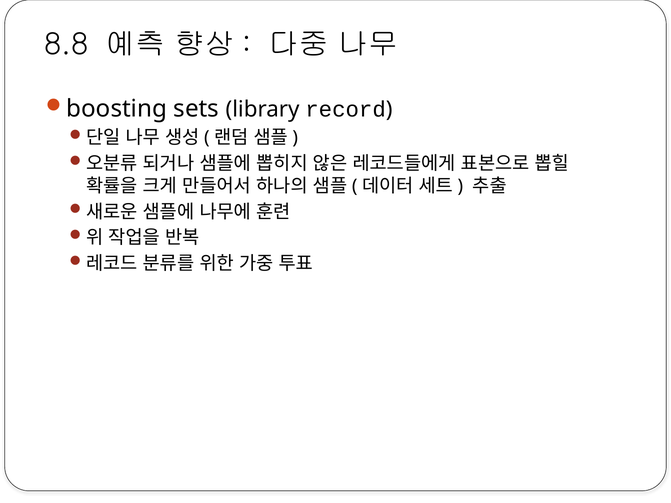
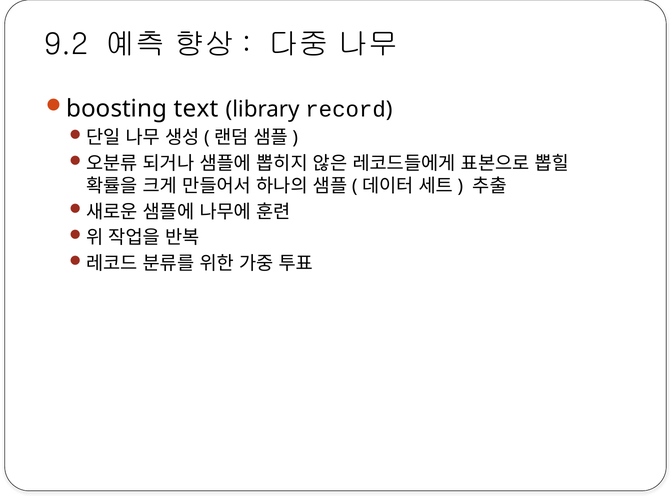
8.8: 8.8 -> 9.2 (66, 45)
sets: sets -> text (196, 109)
